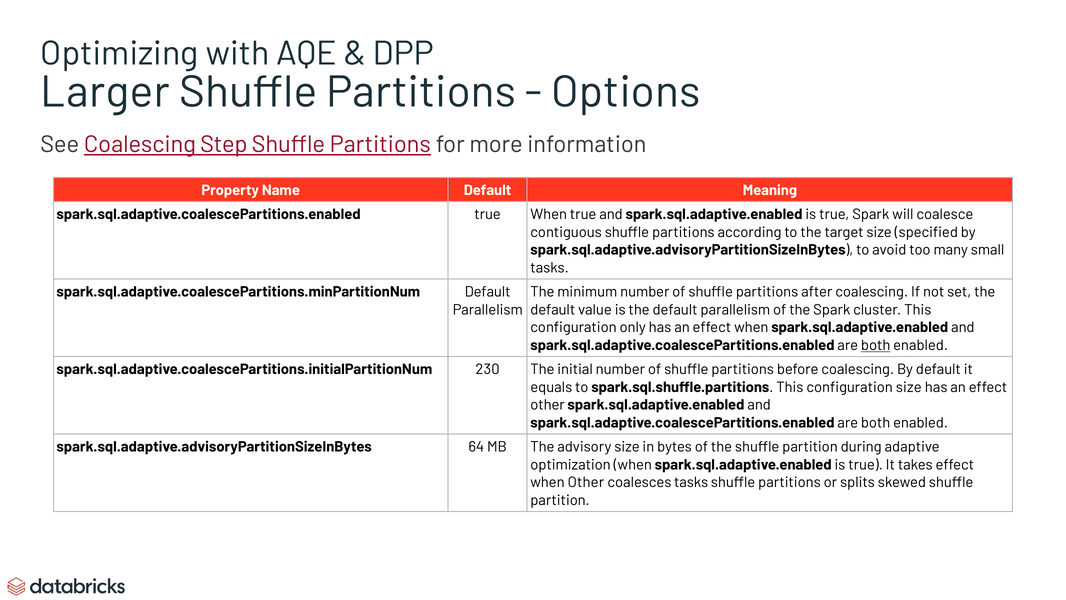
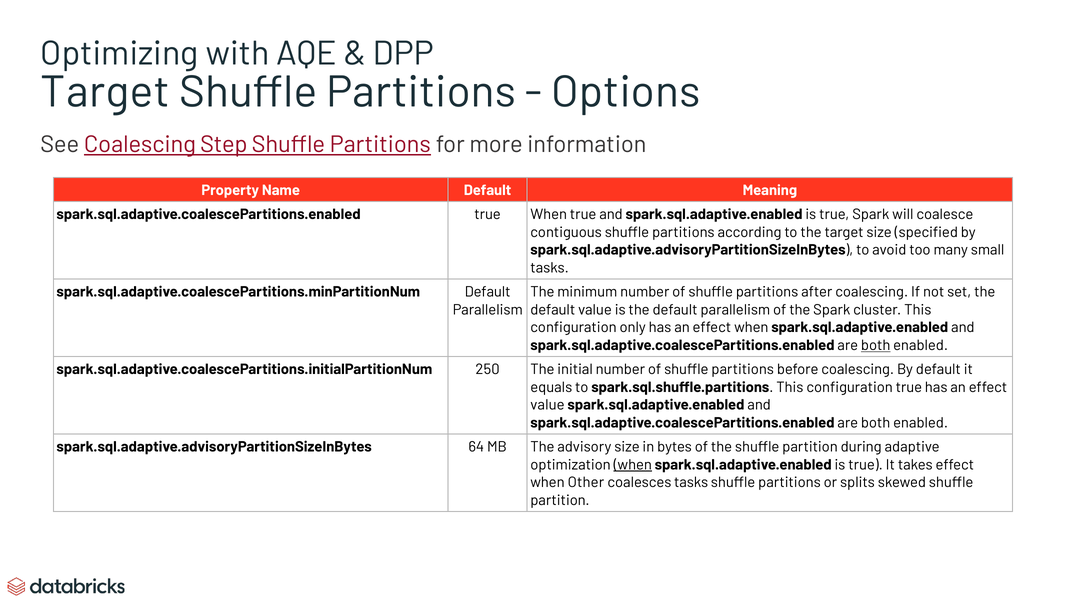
Larger: Larger -> Target (105, 92)
230: 230 -> 250 (488, 369)
configuration size: size -> true (909, 387)
other: other -> value (547, 405)
when underline: none -> present (633, 464)
